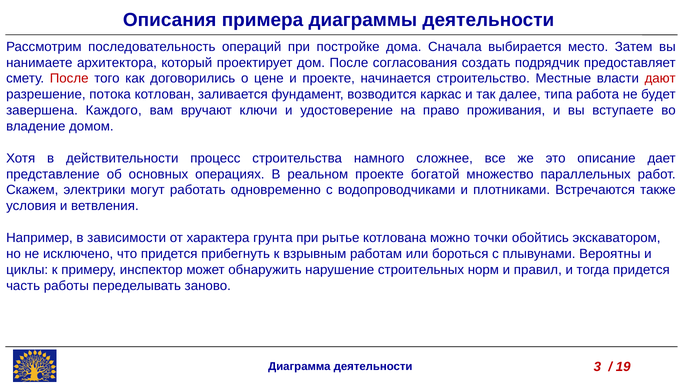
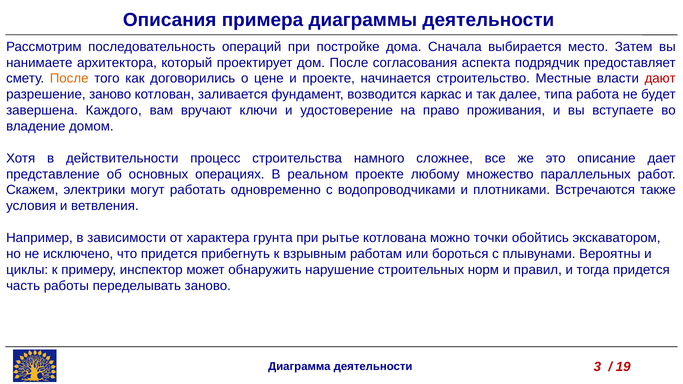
создать: создать -> аспекта (486, 63)
После colour: red -> orange (69, 79)
разрешение потока: потока -> заново (110, 95)
богатой: богатой -> любому (435, 174)
